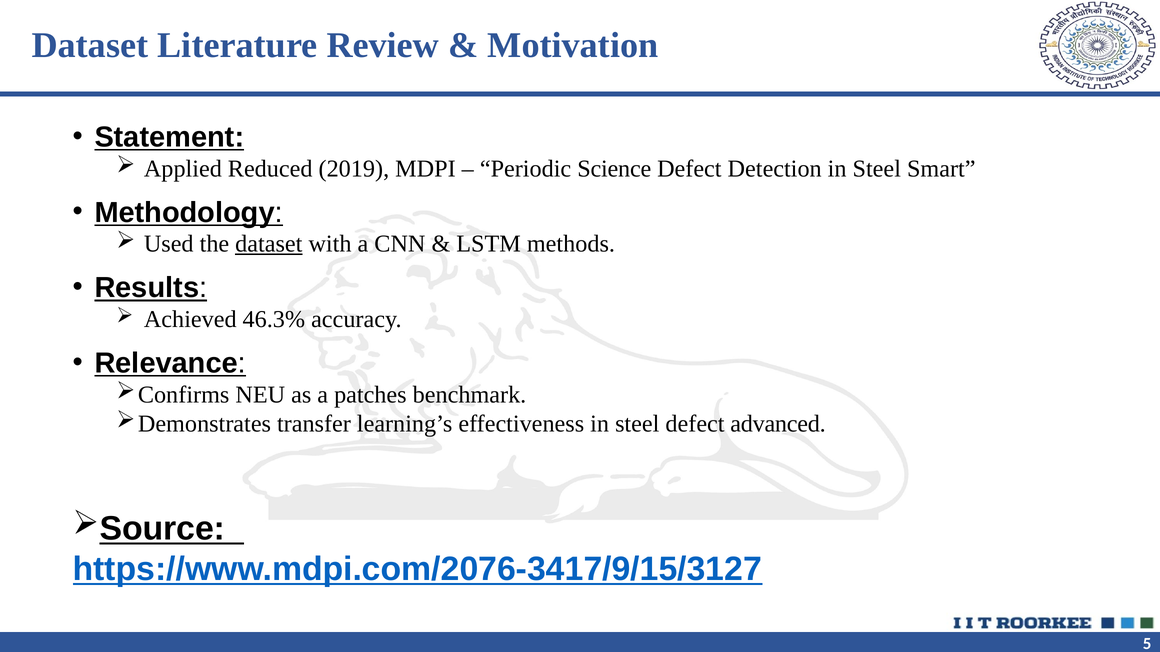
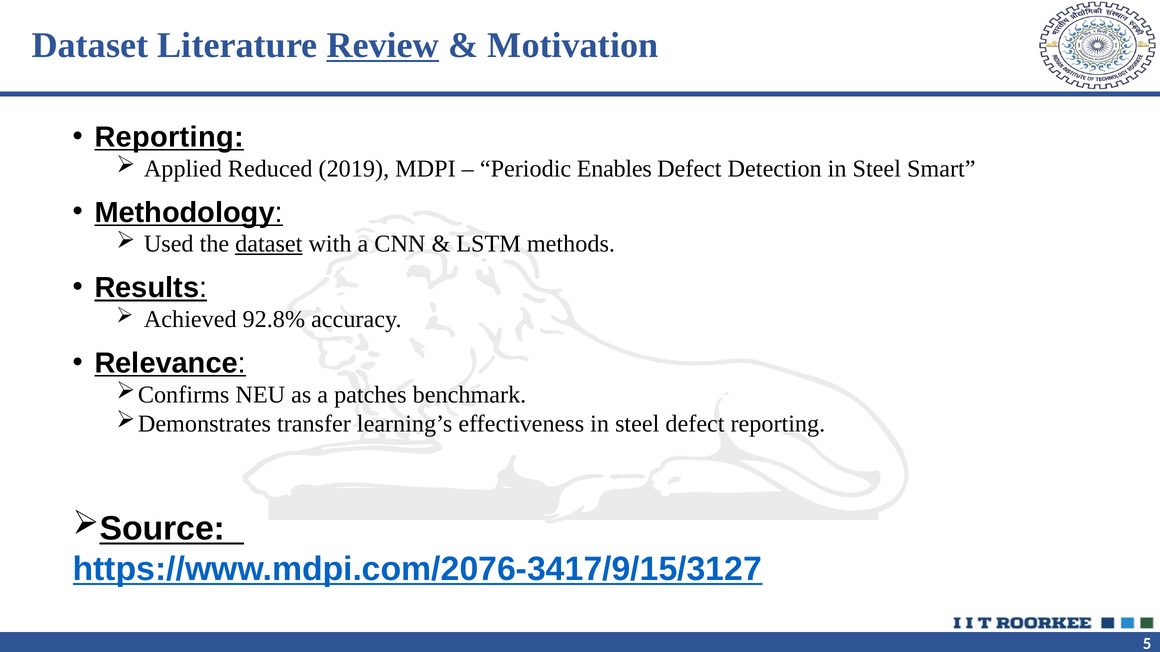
Review underline: none -> present (383, 45)
Statement: Statement -> Reporting (169, 137)
Science: Science -> Enables (614, 169)
46.3%: 46.3% -> 92.8% (274, 320)
defect advanced: advanced -> reporting (778, 424)
